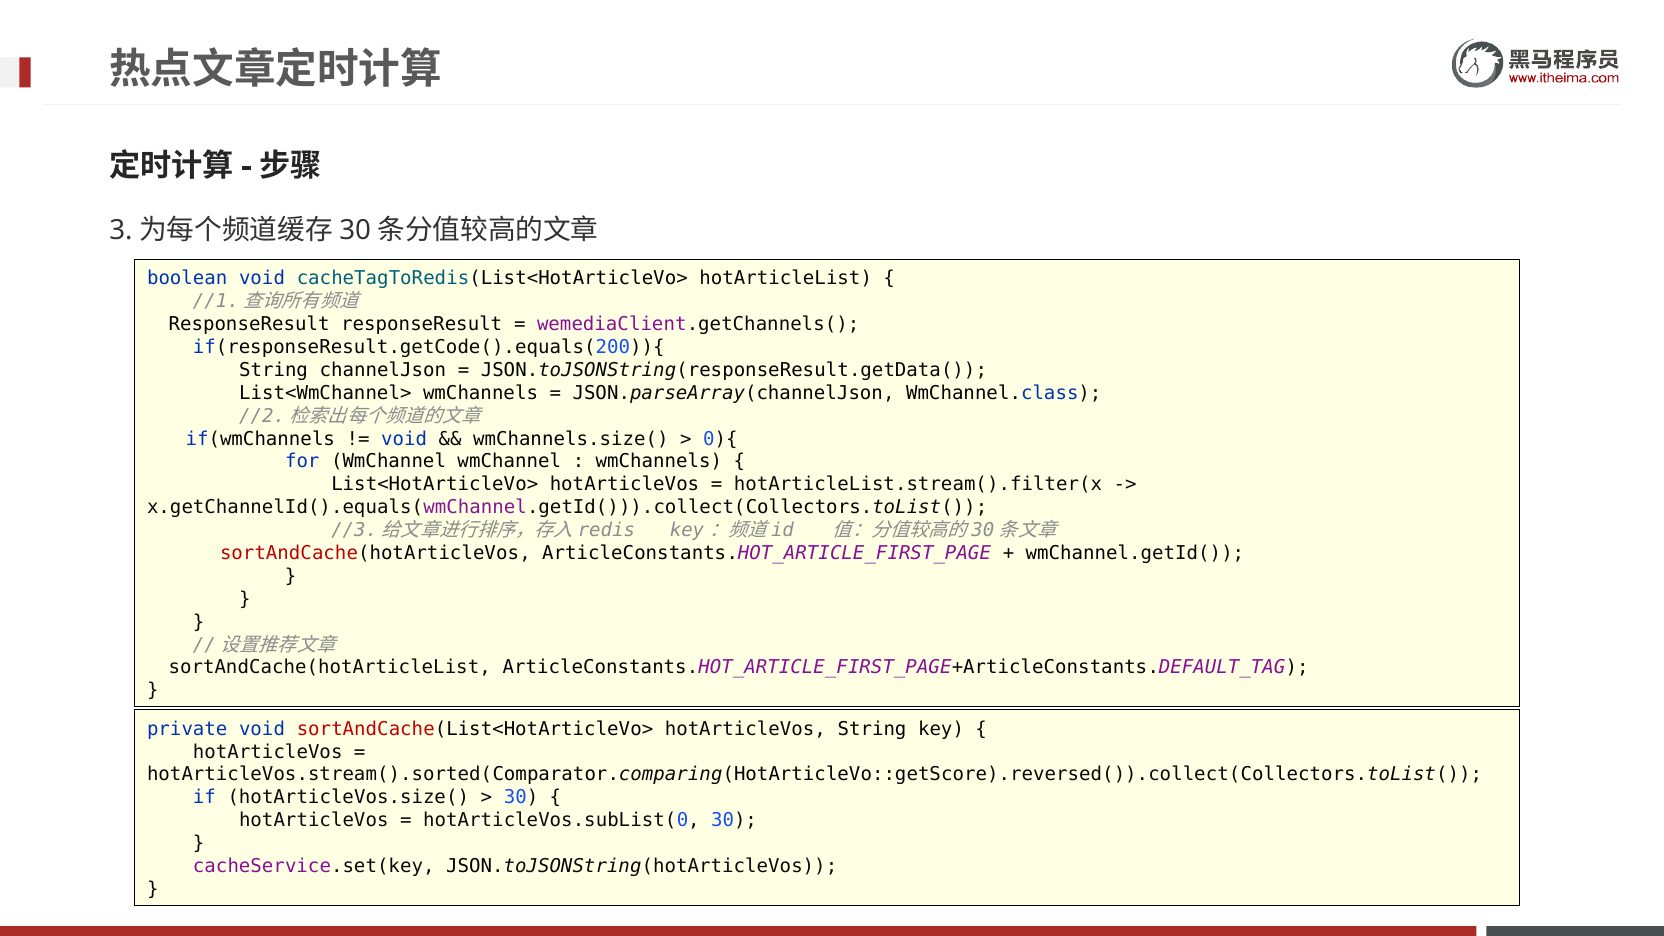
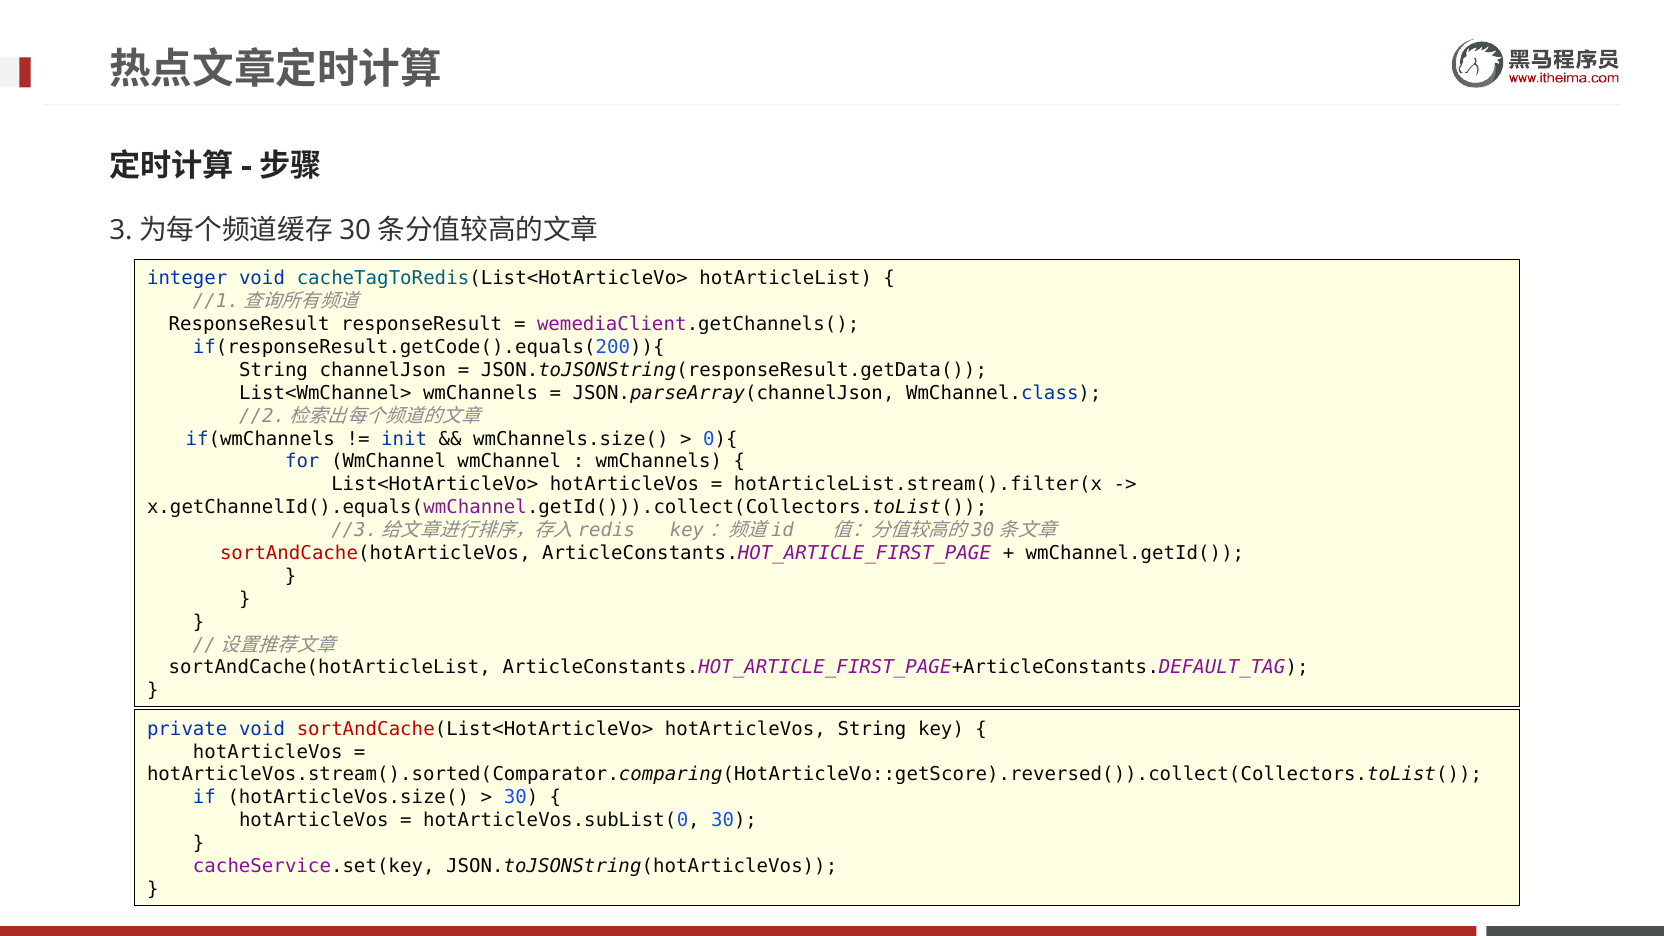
boolean: boolean -> integer (187, 278)
void: void -> init (404, 439)
